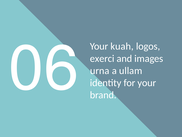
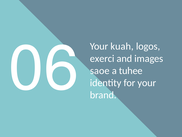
urna: urna -> saoe (100, 70)
ullam: ullam -> tuhee (131, 70)
